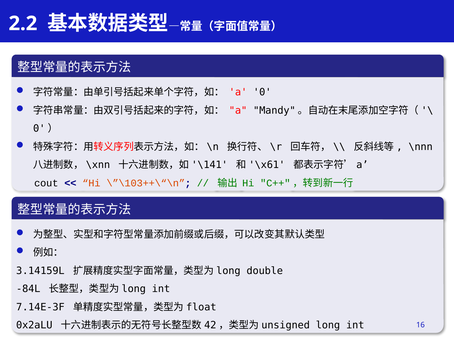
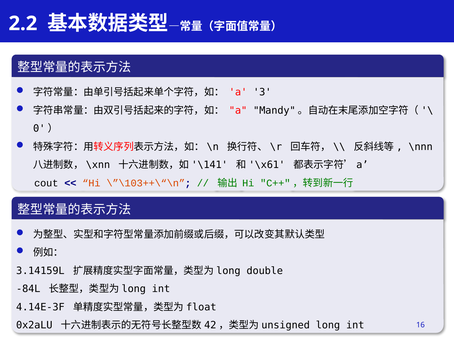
0: 0 -> 3 (262, 92)
7.14E-3F: 7.14E-3F -> 4.14E-3F (40, 307)
